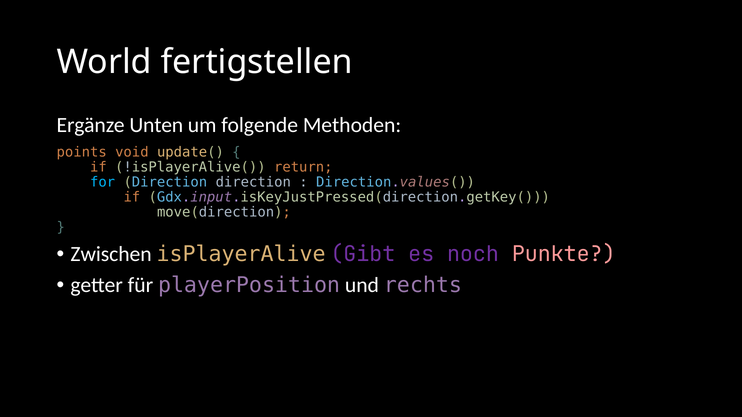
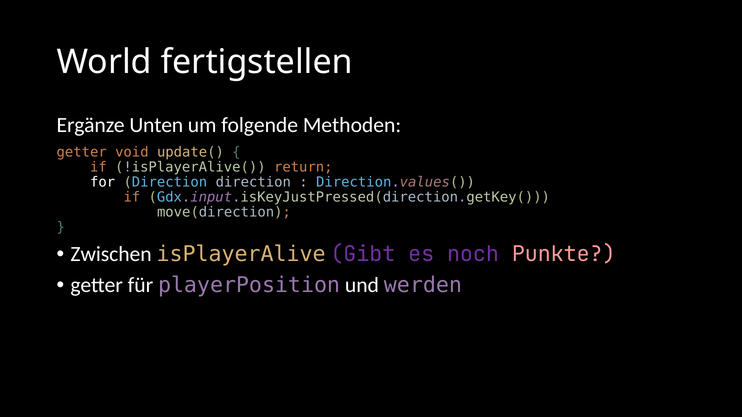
points: points -> getter (82, 152)
for colour: light blue -> white (103, 182)
rechts: rechts -> werden (423, 286)
